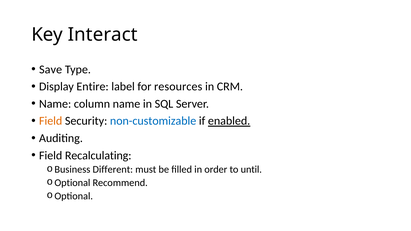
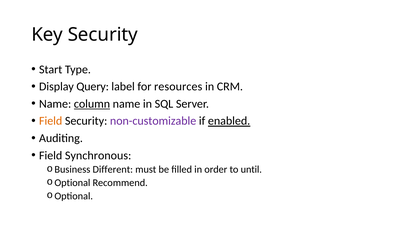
Key Interact: Interact -> Security (103, 35)
Save: Save -> Start (51, 69)
Entire: Entire -> Query (93, 87)
column underline: none -> present (92, 104)
non-customizable colour: blue -> purple (153, 121)
Recalculating: Recalculating -> Synchronous (98, 156)
